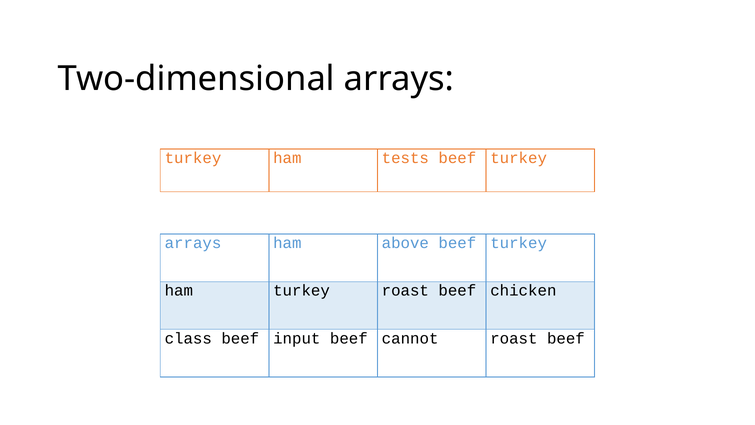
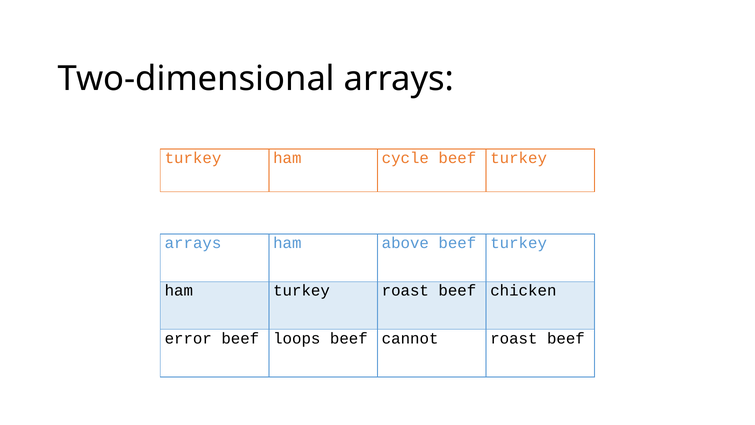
tests: tests -> cycle (405, 158)
class: class -> error (188, 338)
input: input -> loops (297, 338)
